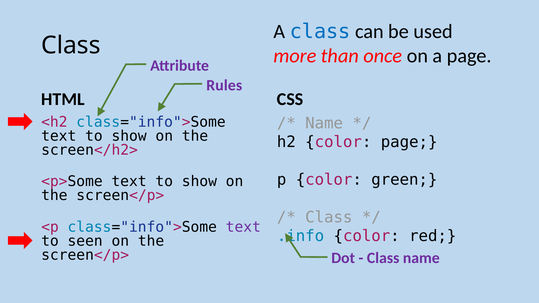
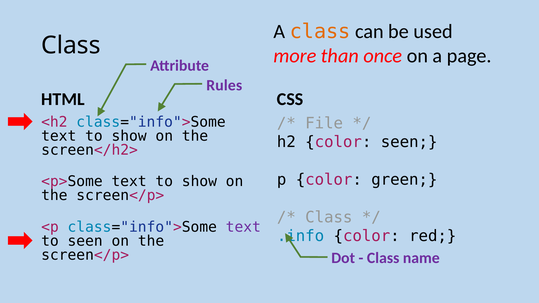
class colour: blue -> orange (320, 32)
Name: Name -> File (324, 123)
color page: page -> seen (409, 142)
